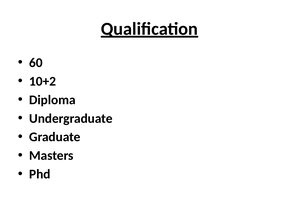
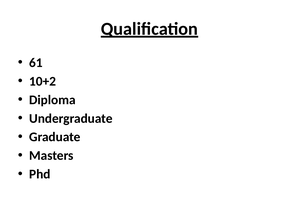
60: 60 -> 61 (36, 63)
